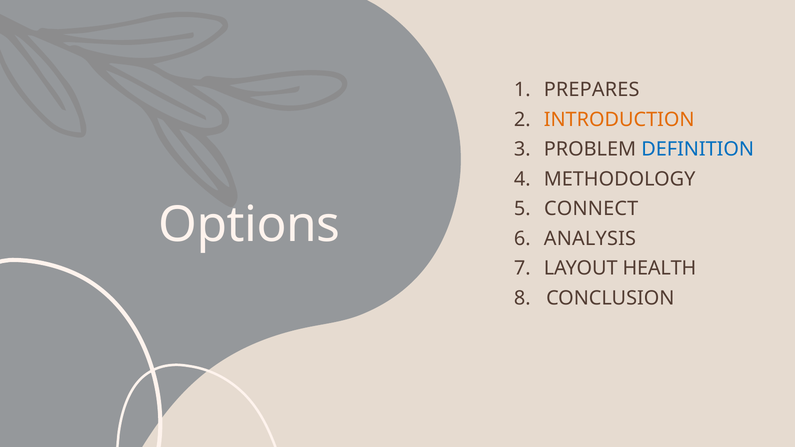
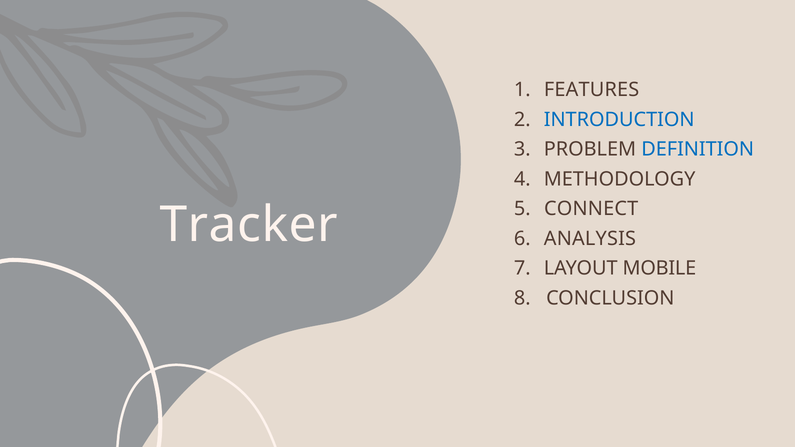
PREPARES: PREPARES -> FEATURES (592, 90)
INTRODUCTION colour: orange -> blue (619, 120)
Options: Options -> Tracker (249, 225)
HEALTH: HEALTH -> MOBILE (659, 268)
